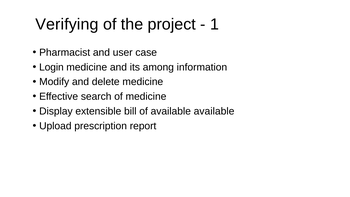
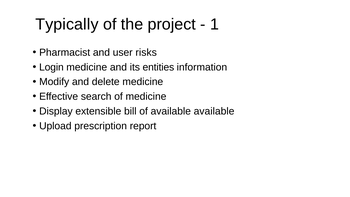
Verifying: Verifying -> Typically (67, 24)
case: case -> risks (146, 52)
among: among -> entities (158, 67)
